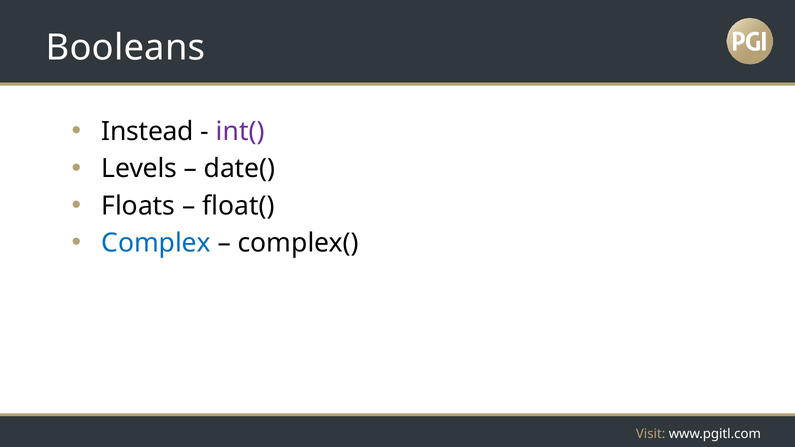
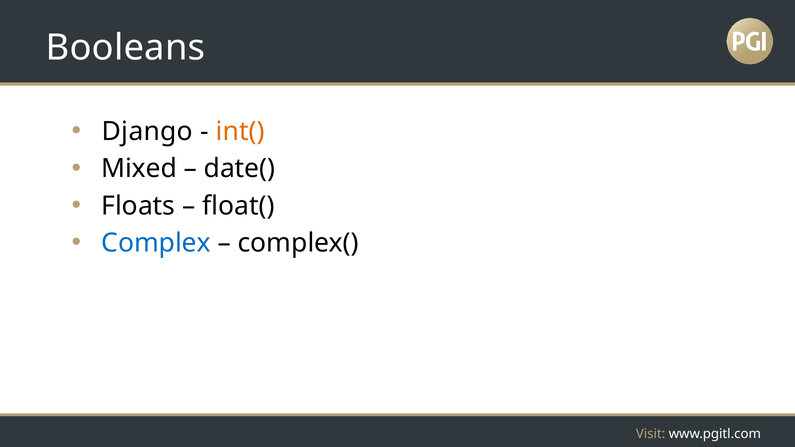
Instead: Instead -> Django (147, 132)
int( colour: purple -> orange (240, 132)
Levels: Levels -> Mixed (139, 169)
